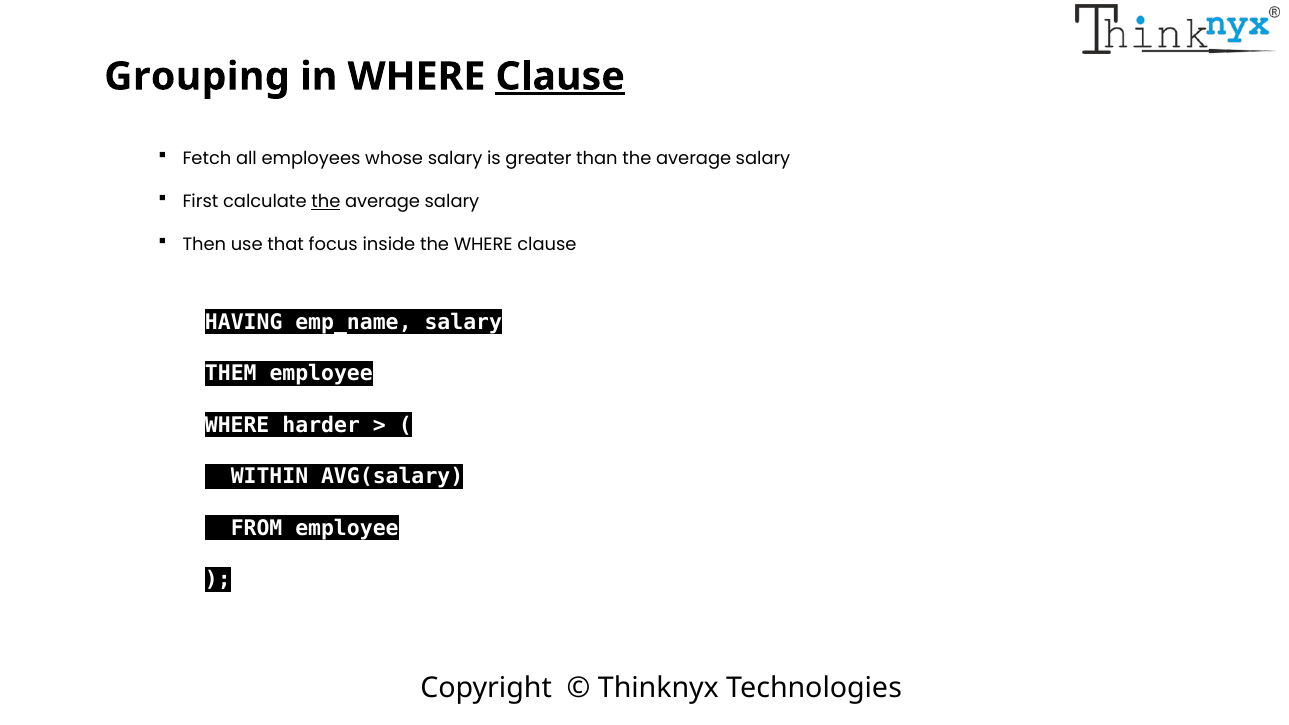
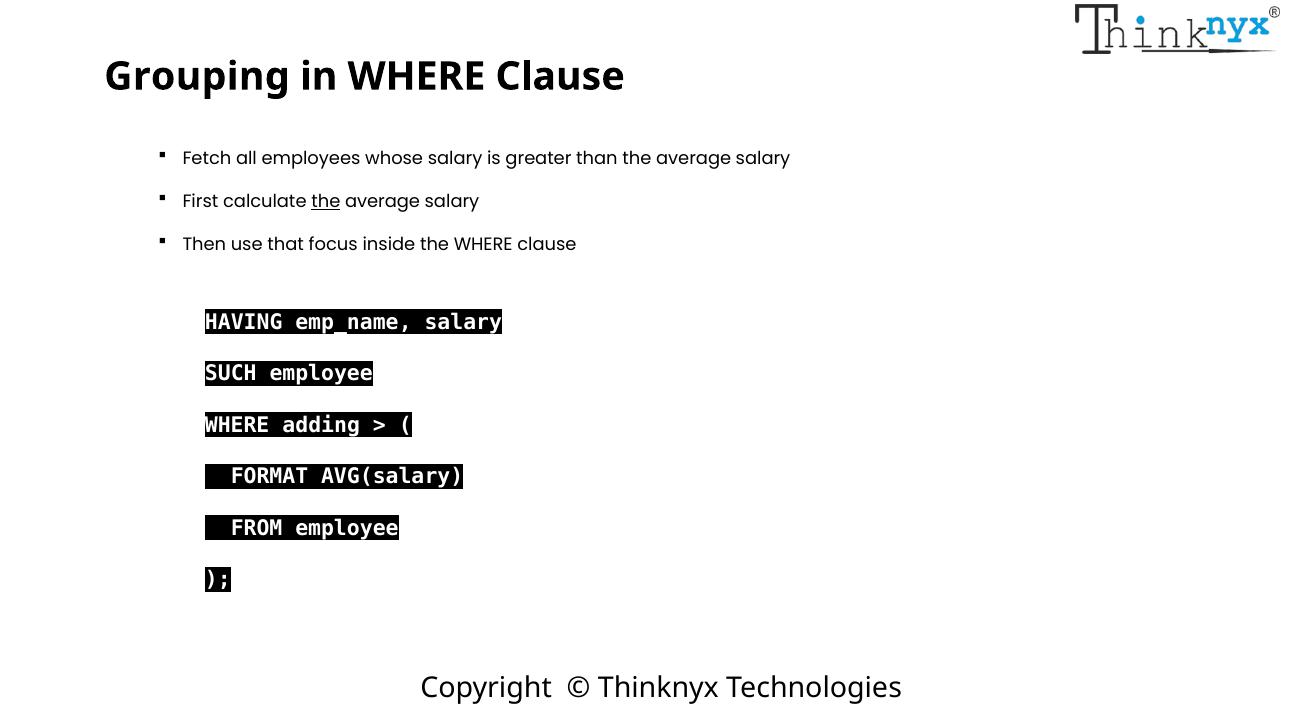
Clause underline: present -> none (560, 77)
THEM: THEM -> SUCH (231, 374)
harder: harder -> adding (321, 425)
WITHIN: WITHIN -> FORMAT (270, 477)
